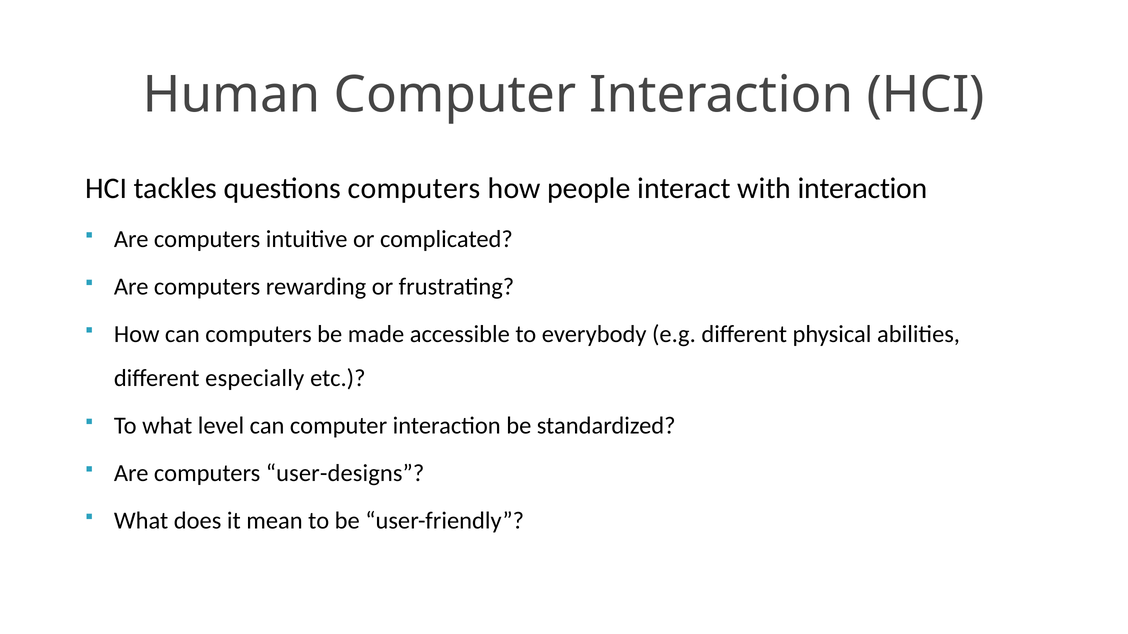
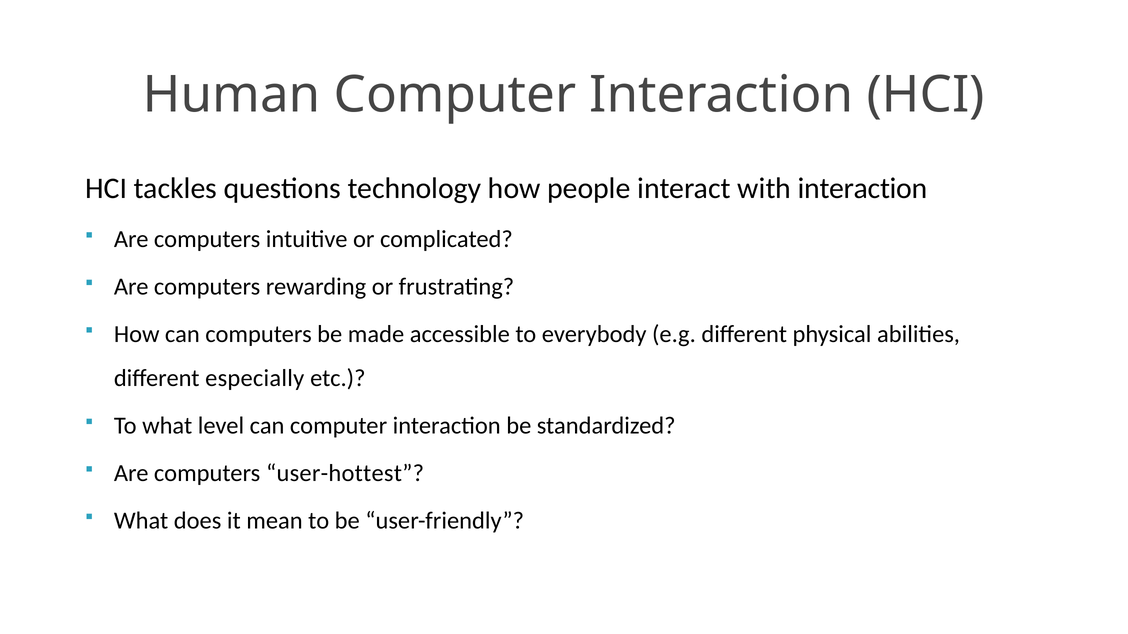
questions computers: computers -> technology (414, 189)
user-designs: user-designs -> user-hottest (345, 474)
